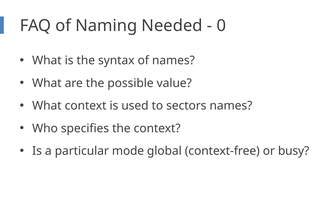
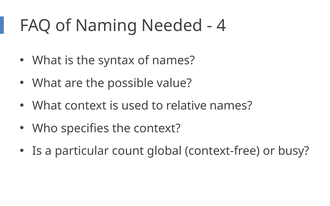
0: 0 -> 4 (221, 26)
sectors: sectors -> relative (186, 106)
mode: mode -> count (128, 151)
